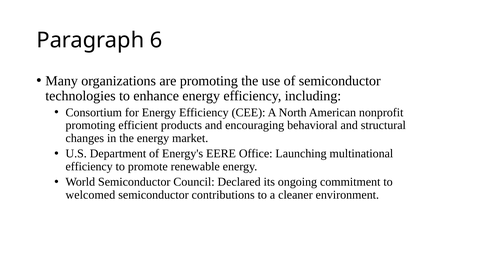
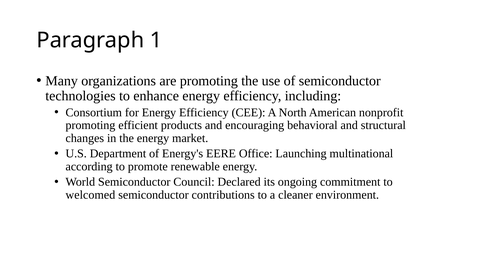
6: 6 -> 1 (156, 40)
efficiency: efficiency -> according (89, 166)
